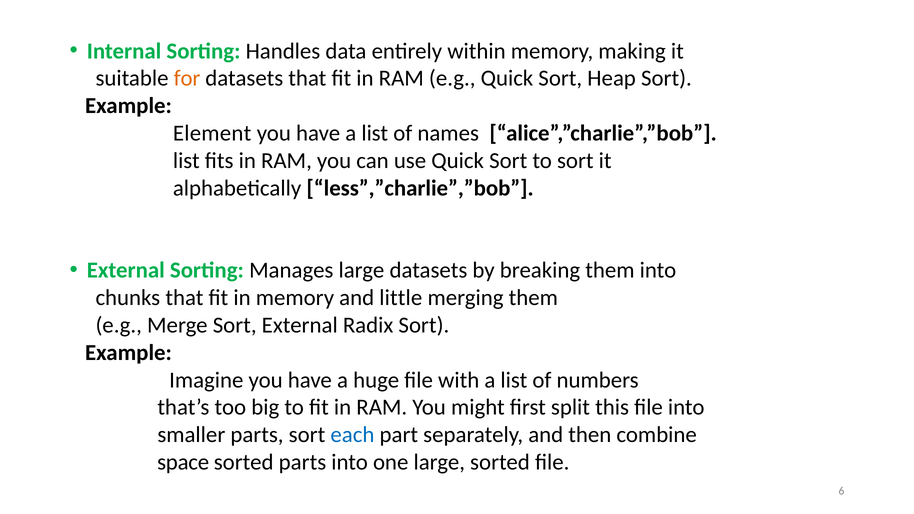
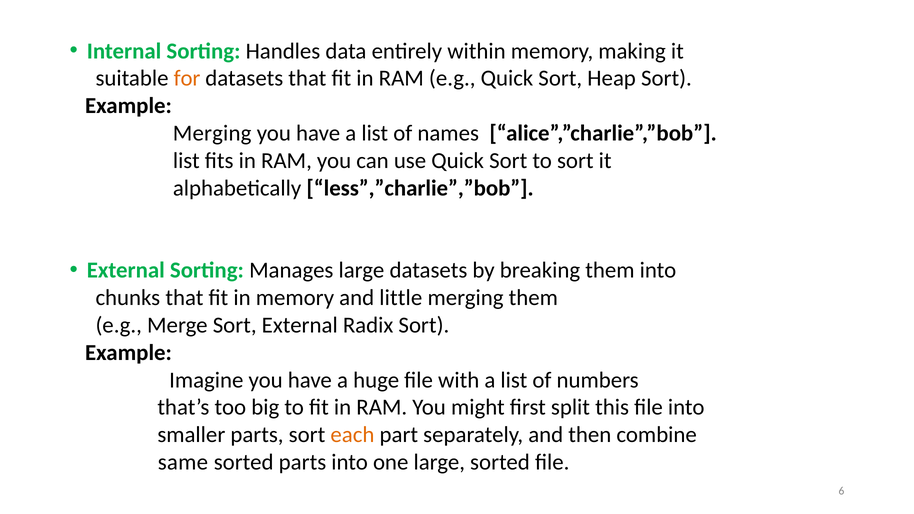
Element: Element -> Merging (212, 133)
each colour: blue -> orange (352, 435)
space: space -> same (183, 462)
